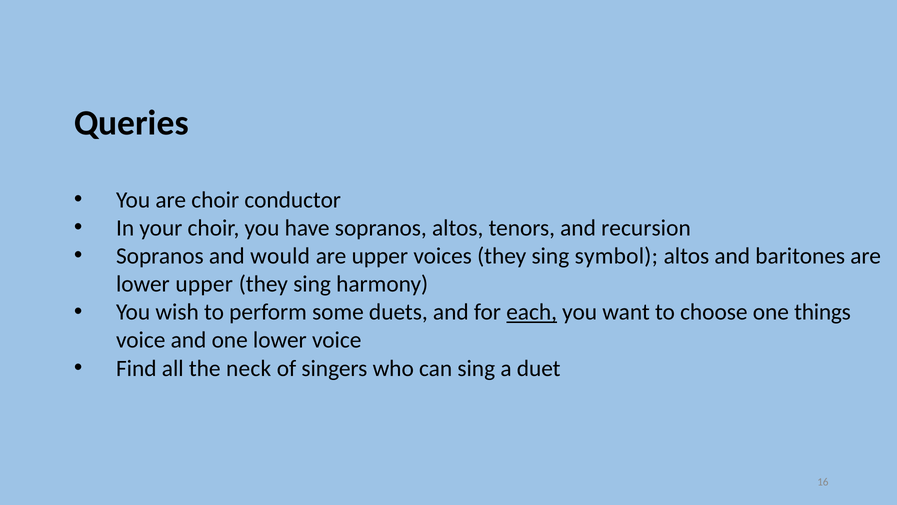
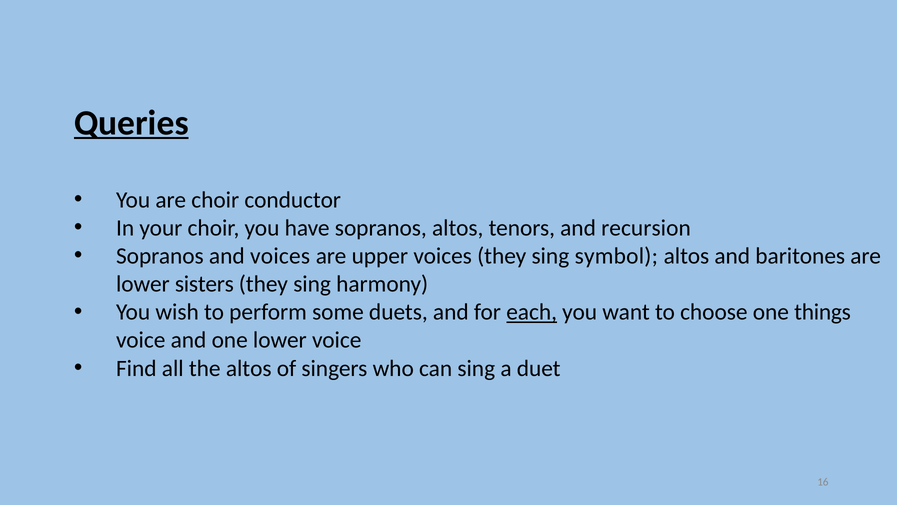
Queries underline: none -> present (131, 123)
and would: would -> voices (280, 256)
lower upper: upper -> sisters (204, 284)
the neck: neck -> altos (249, 368)
